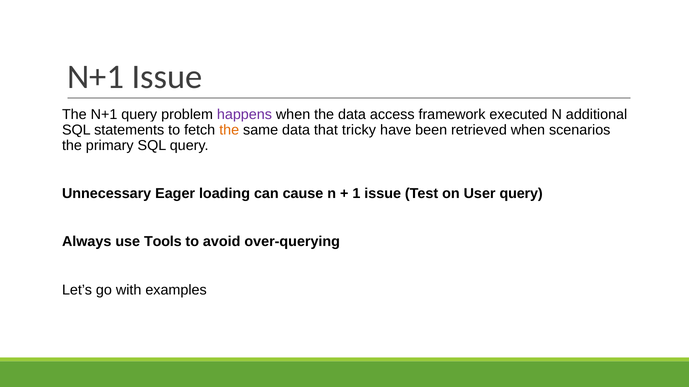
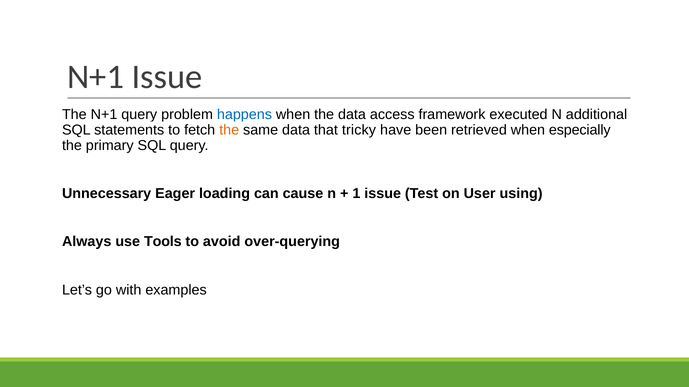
happens colour: purple -> blue (244, 115)
scenarios: scenarios -> especially (580, 130)
User query: query -> using (521, 194)
